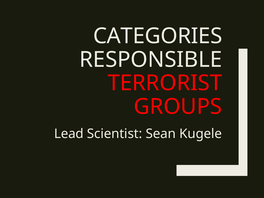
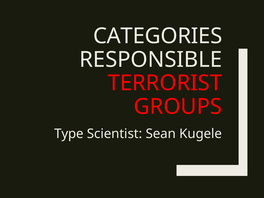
Lead: Lead -> Type (69, 134)
